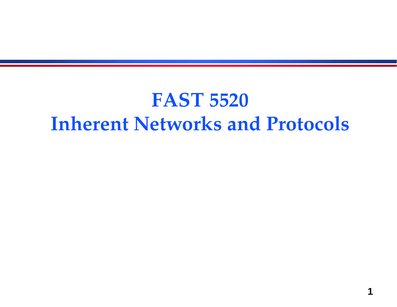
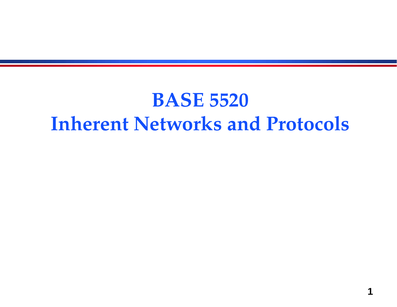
FAST: FAST -> BASE (178, 100)
